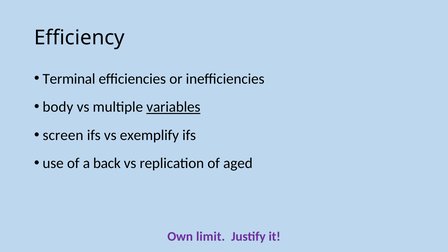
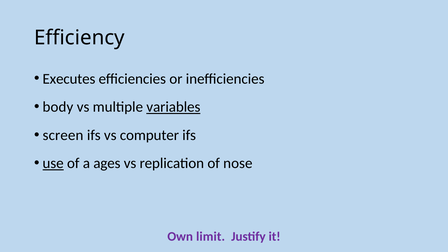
Terminal: Terminal -> Executes (69, 79)
exemplify: exemplify -> computer (149, 135)
use underline: none -> present (53, 163)
back: back -> ages (107, 163)
aged: aged -> nose (238, 163)
